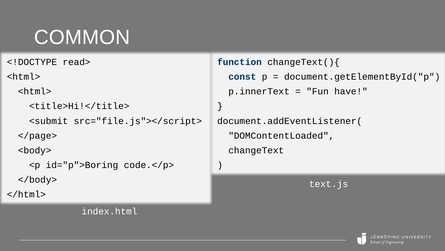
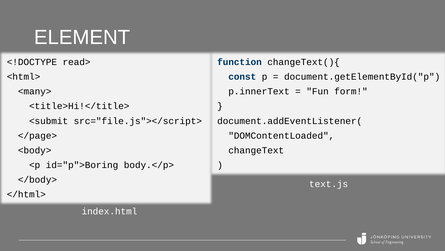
COMMON: COMMON -> ELEMENT (82, 37)
<html>: <html> -> <many> (35, 91)
have: have -> form (351, 91)
code.</p>: code.</p> -> body.</p> (149, 165)
